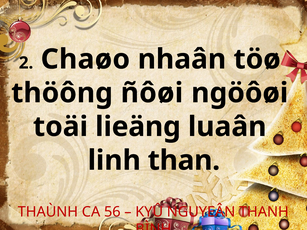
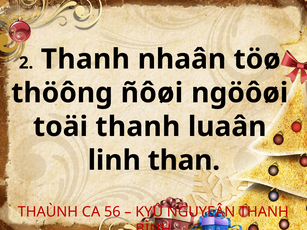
2 Chaøo: Chaøo -> Thanh (85, 59)
toäi lieäng: lieäng -> thanh (138, 127)
